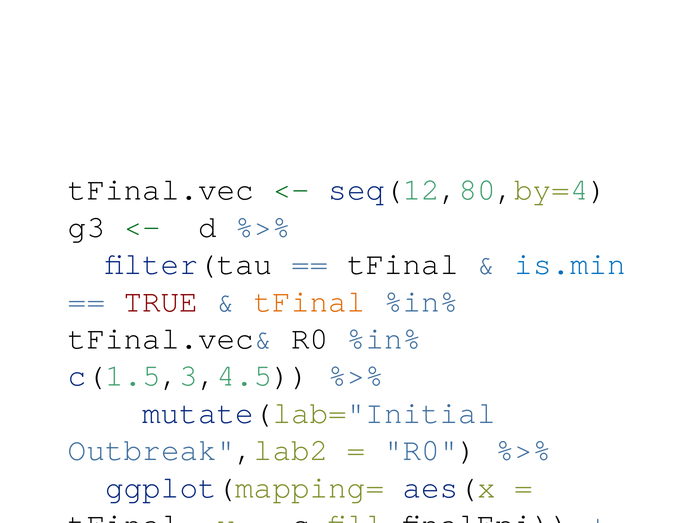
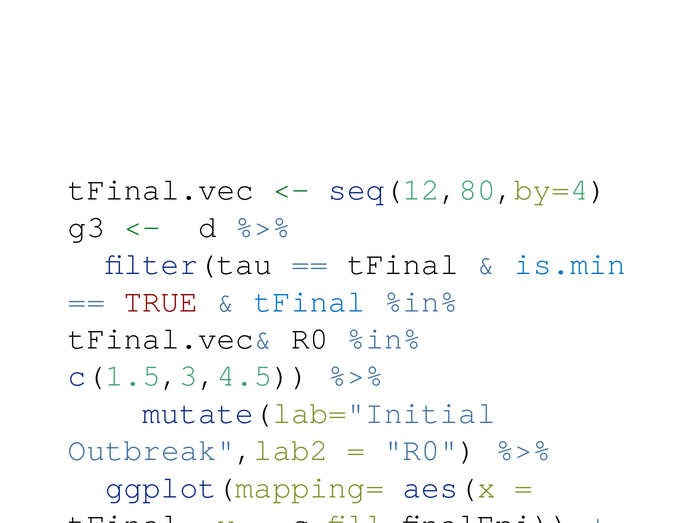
tFinal colour: orange -> blue (310, 301)
